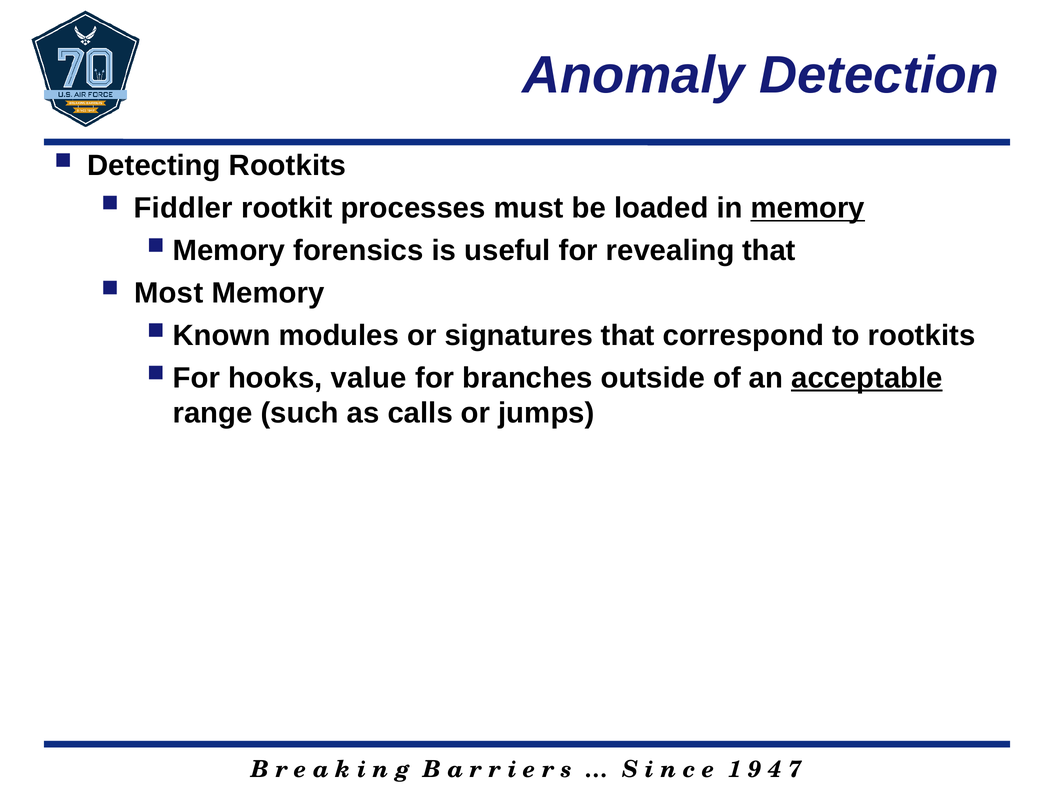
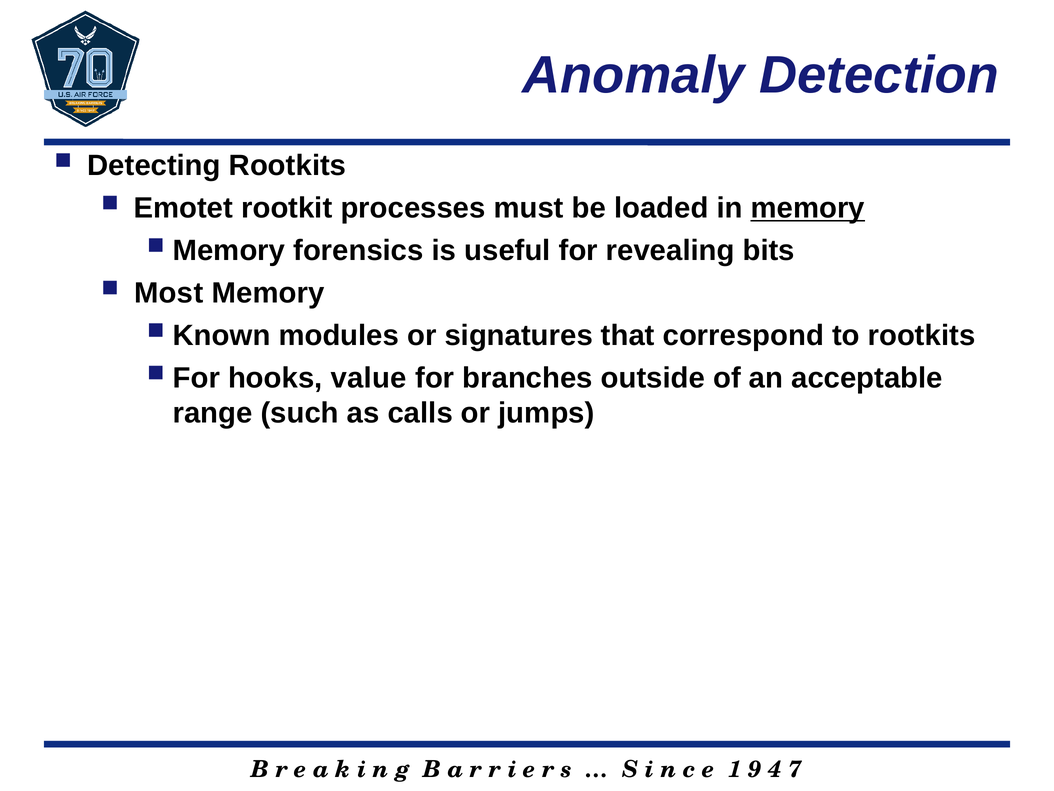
Fiddler: Fiddler -> Emotet (183, 208)
revealing that: that -> bits (769, 250)
acceptable underline: present -> none (867, 378)
